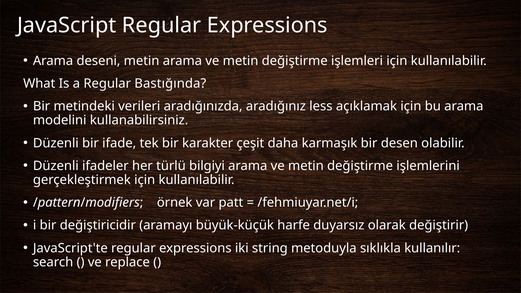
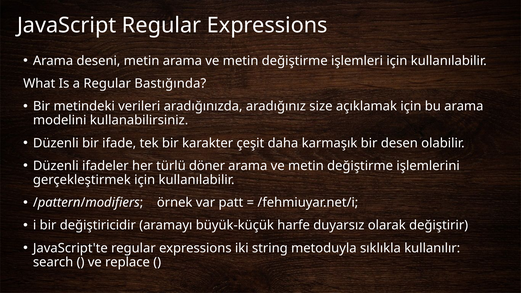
less: less -> size (321, 106)
bilgiyi: bilgiyi -> döner (207, 166)
